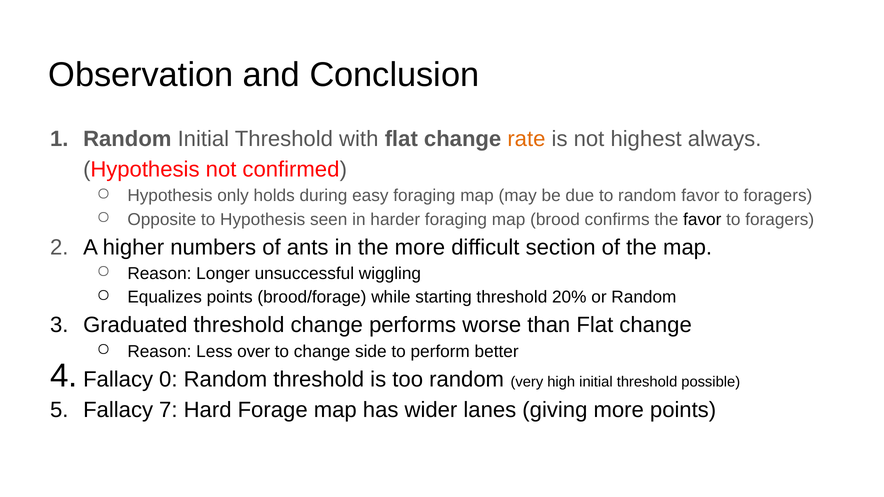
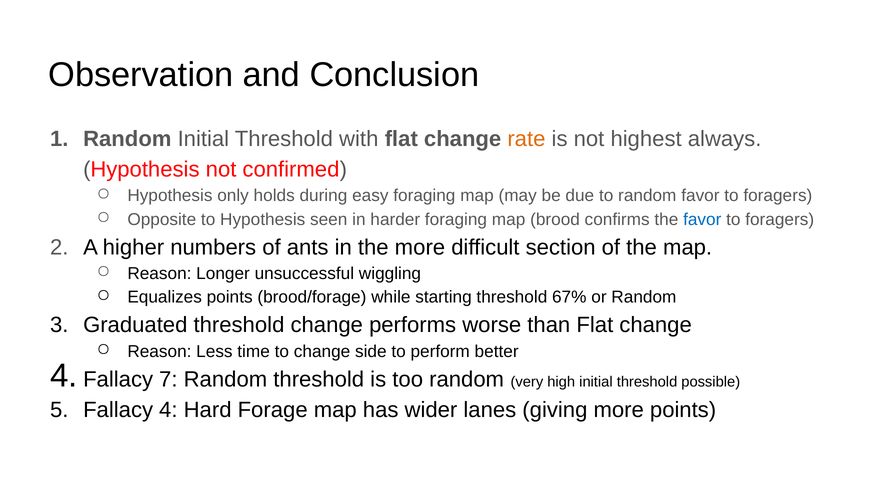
favor colour: black -> blue (702, 220)
20%: 20% -> 67% (569, 297)
over: over -> time (254, 352)
0: 0 -> 7 (168, 379)
Fallacy 7: 7 -> 4 (168, 410)
